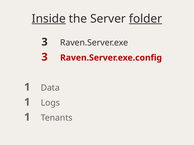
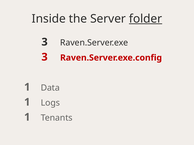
Inside underline: present -> none (49, 19)
